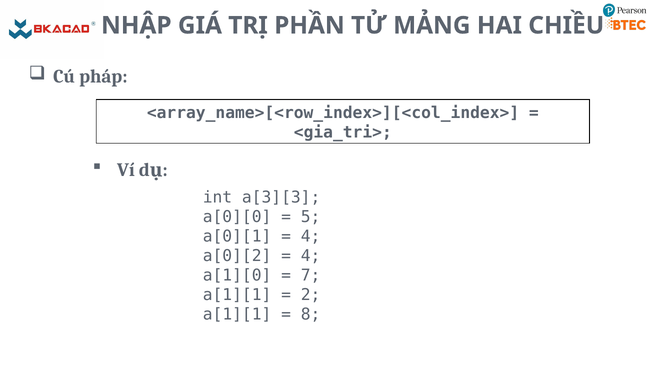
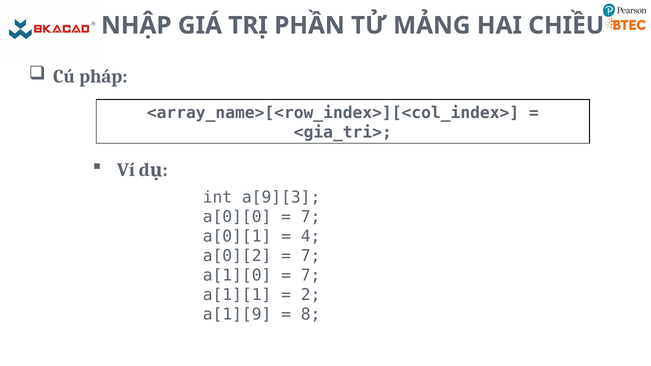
a[3][3: a[3][3 -> a[9][3 (281, 197)
5: 5 -> 7 (311, 217)
4: 4 -> 7 (311, 256)
a[1][1: a[1][1 -> a[1][9 (237, 315)
